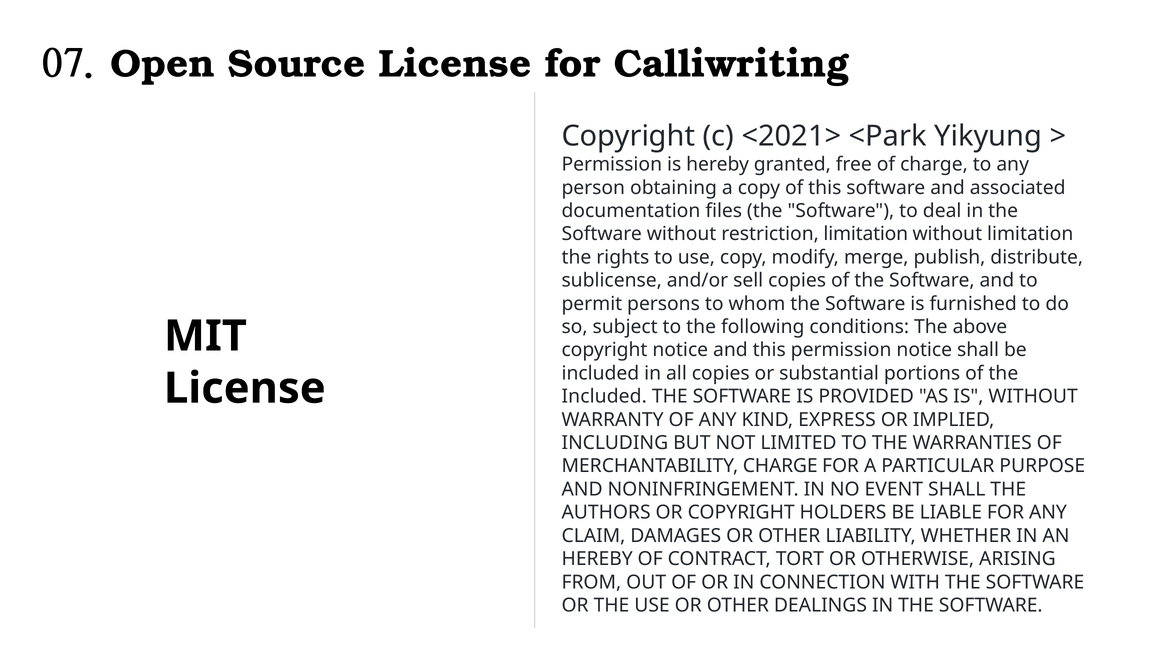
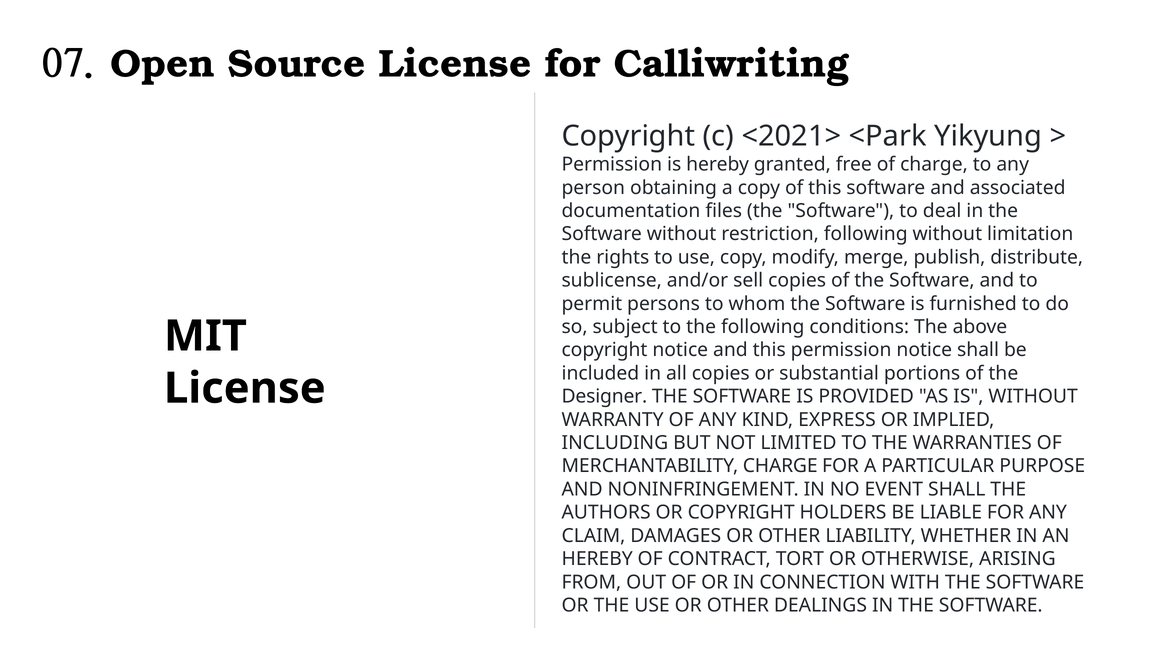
restriction limitation: limitation -> following (866, 234)
Included: Included -> Designer (604, 397)
